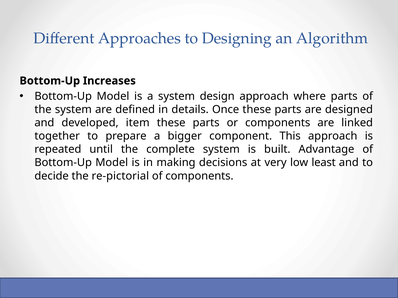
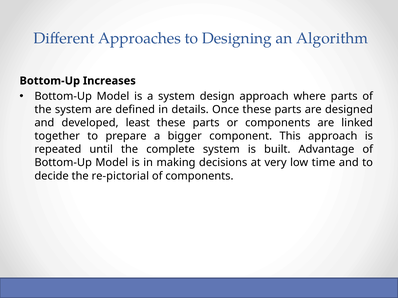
item: item -> least (138, 123)
least: least -> time (324, 163)
